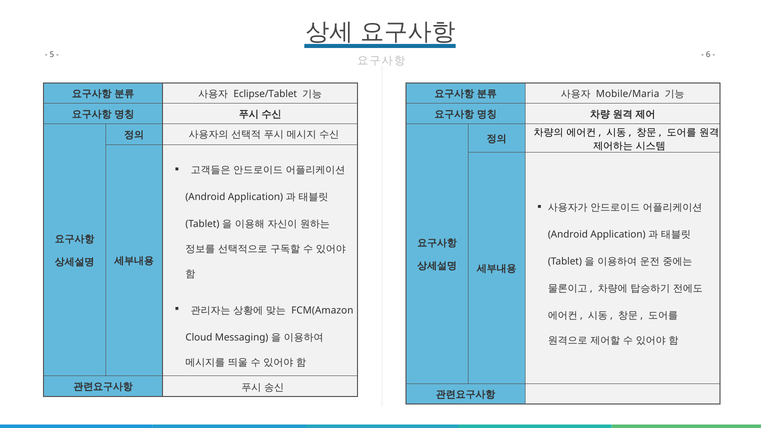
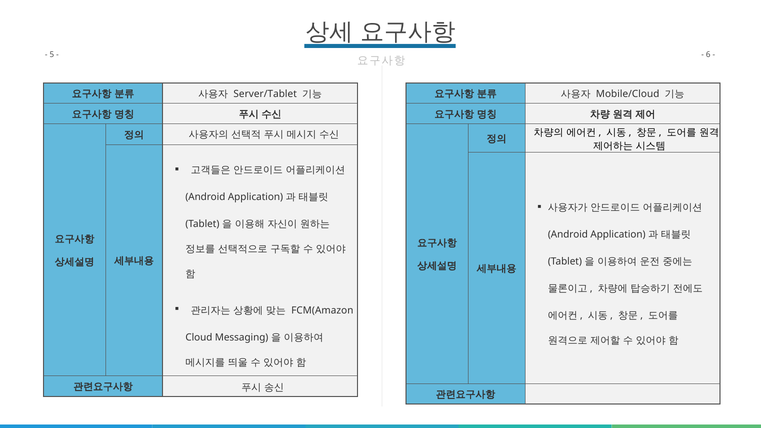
Eclipse/Tablet: Eclipse/Tablet -> Server/Tablet (265, 94)
Mobile/Maria: Mobile/Maria -> Mobile/Cloud (628, 94)
